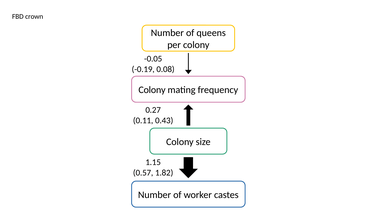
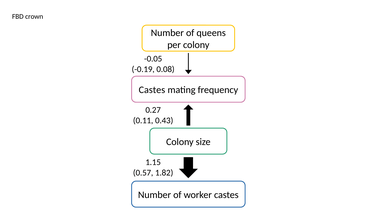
Colony: Colony -> Castes (152, 90)
